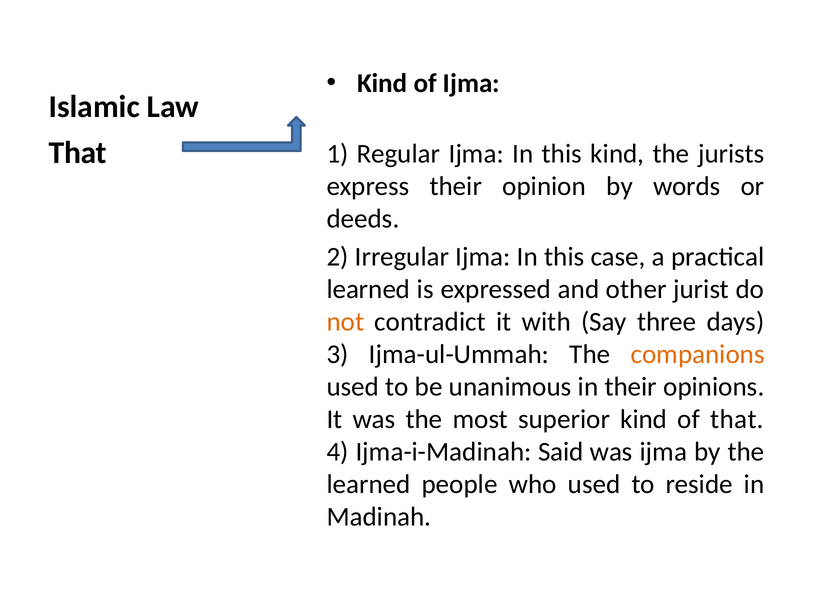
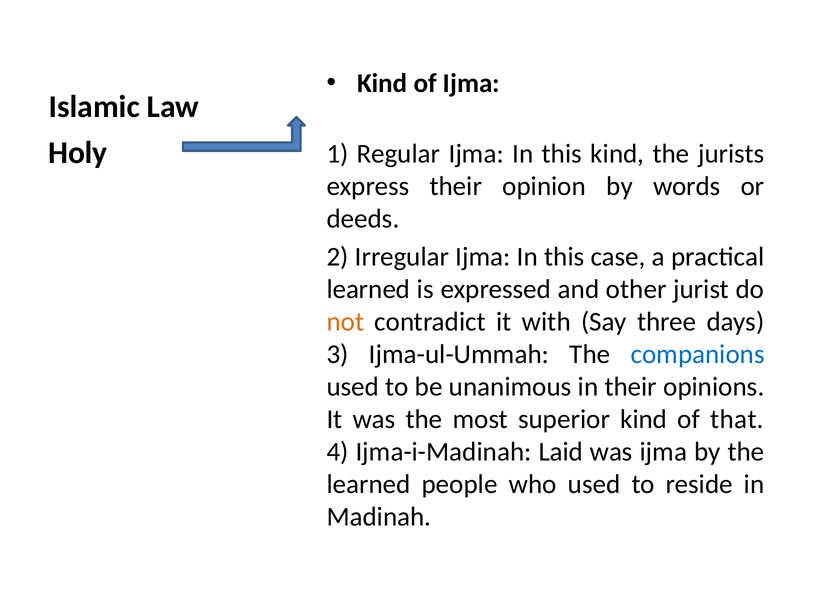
That: That -> Holy (78, 153)
companions colour: orange -> blue (698, 354)
Said: Said -> Laid (561, 452)
